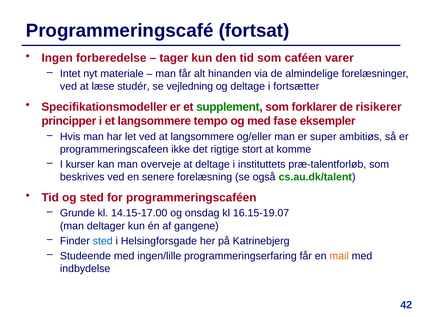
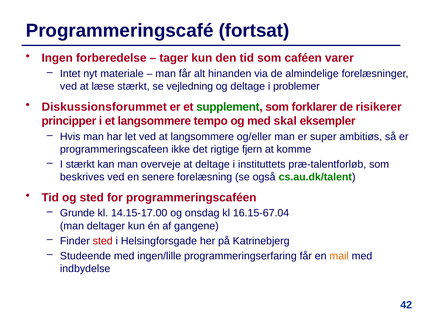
læse studér: studér -> stærkt (133, 86)
fortsætter: fortsætter -> problemer (296, 86)
Specifikationsmodeller: Specifikationsmodeller -> Diskussionsforummet (104, 107)
fase: fase -> skal (285, 121)
stort: stort -> fjern (252, 149)
I kurser: kurser -> stærkt (80, 164)
16.15-19.07: 16.15-19.07 -> 16.15-67.04 (261, 213)
sted colour: blue -> red (103, 240)
